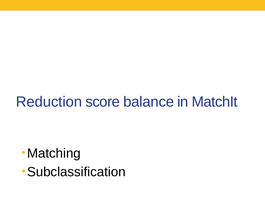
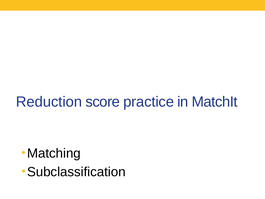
balance: balance -> practice (149, 102)
